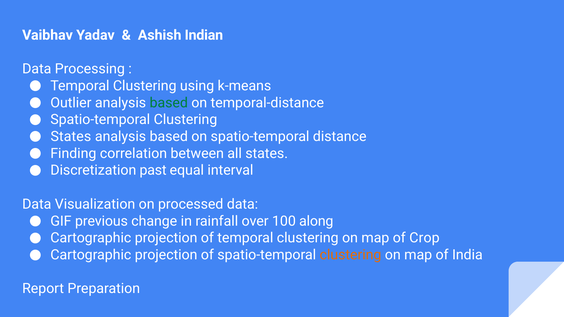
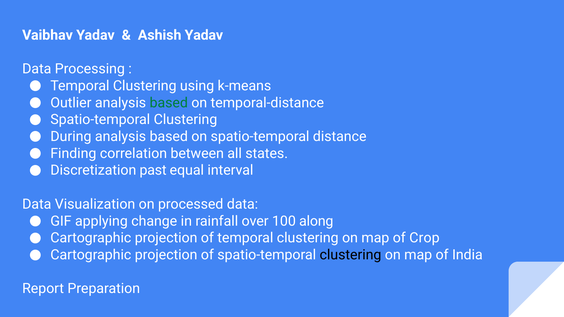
Ashish Indian: Indian -> Yadav (204, 35)
States: States -> During (71, 137)
previous: previous -> applying (101, 221)
clustering colour: orange -> black (351, 255)
